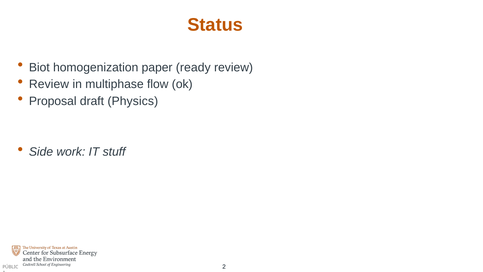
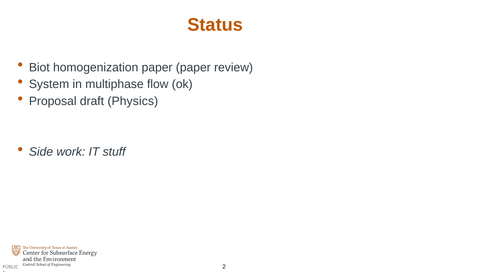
paper ready: ready -> paper (193, 67)
Review: Review -> System (49, 84)
